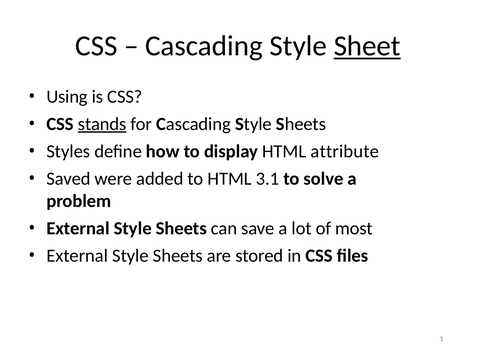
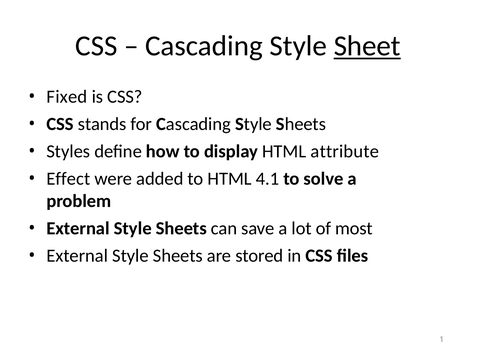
Using: Using -> Fixed (67, 97)
stands underline: present -> none (102, 124)
Saved: Saved -> Effect (68, 179)
3.1: 3.1 -> 4.1 (267, 179)
